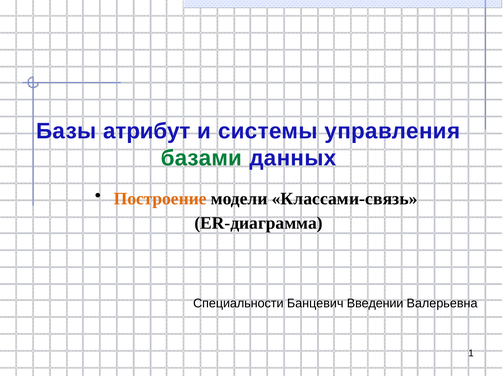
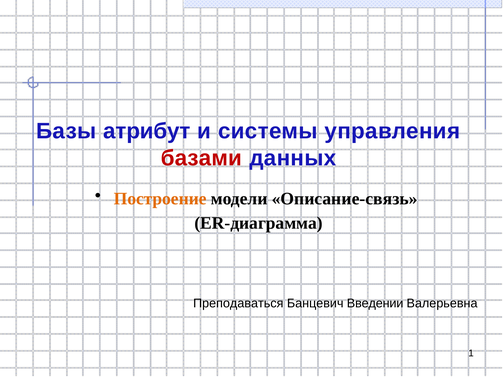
базами colour: green -> red (201, 158)
Классами-связь: Классами-связь -> Описание-связь (345, 199)
Специальности: Специальности -> Преподаваться (238, 304)
